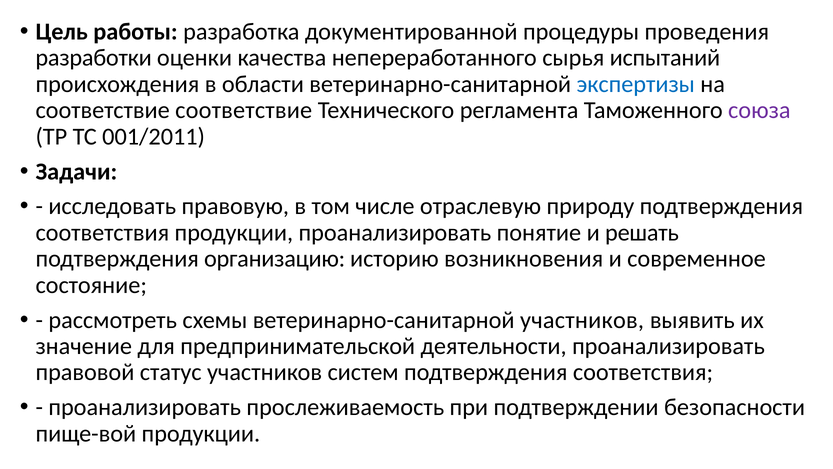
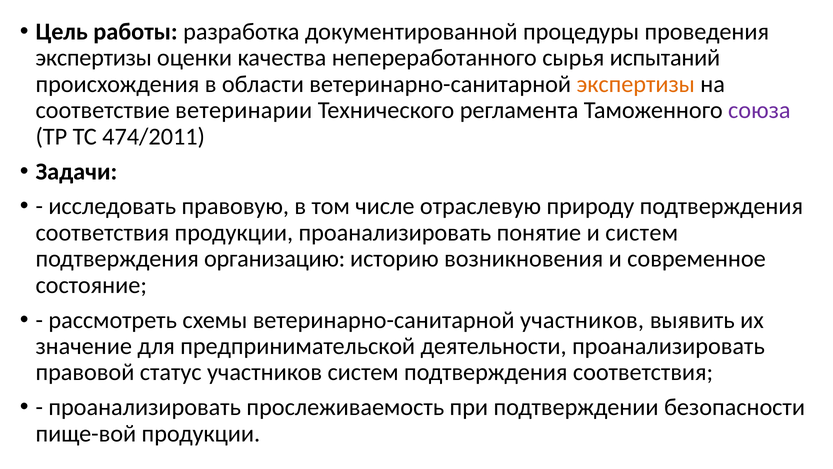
разработки: разработки -> экспертизы (94, 58)
экспертизы colour: blue -> orange (636, 84)
соответствие соответствие: соответствие -> ветеринарии (244, 110)
001/2011: 001/2011 -> 474/2011 (154, 136)
и решать: решать -> систем (642, 232)
